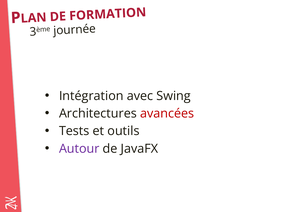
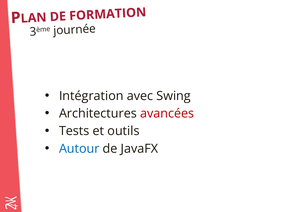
Autour colour: purple -> blue (79, 149)
